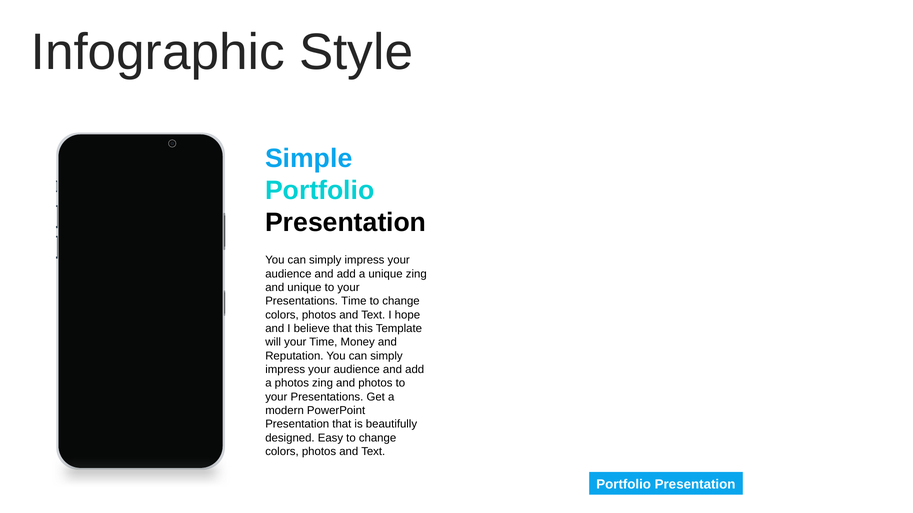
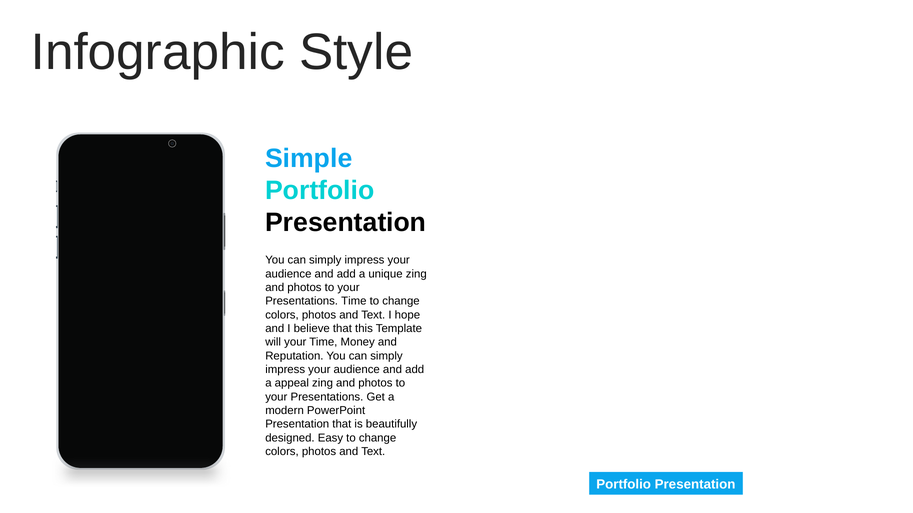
unique: unique -> photos (304, 288)
a photos: photos -> appeal (292, 384)
